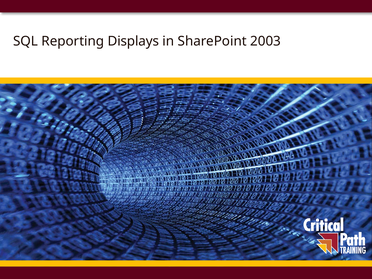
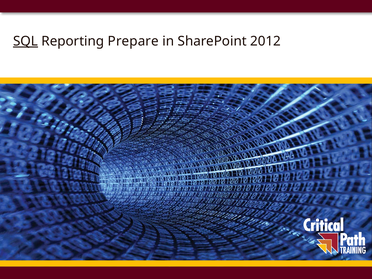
SQL underline: none -> present (25, 41)
Displays: Displays -> Prepare (133, 41)
2003: 2003 -> 2012 (266, 41)
